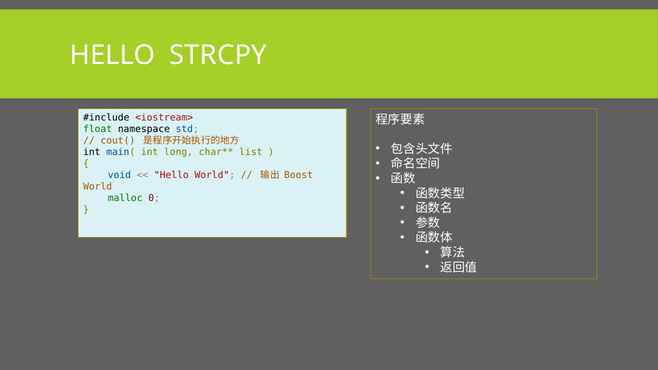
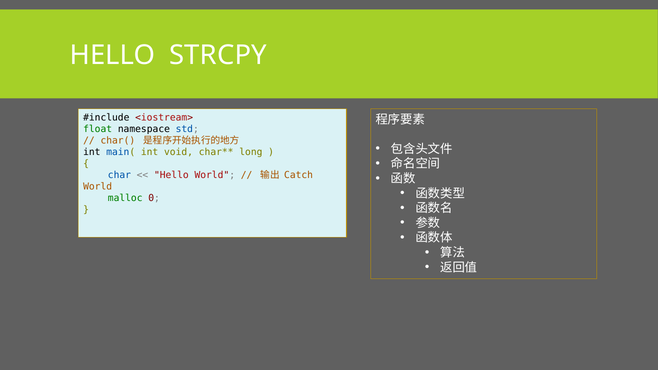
cout(: cout( -> char( (118, 141)
long: long -> void (179, 152)
list: list -> long (251, 152)
void: void -> char (119, 175)
Boost: Boost -> Catch (299, 175)
